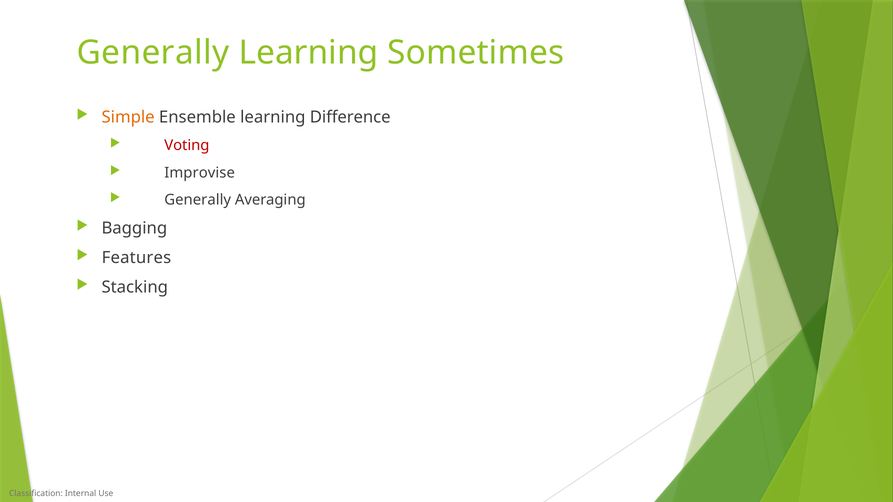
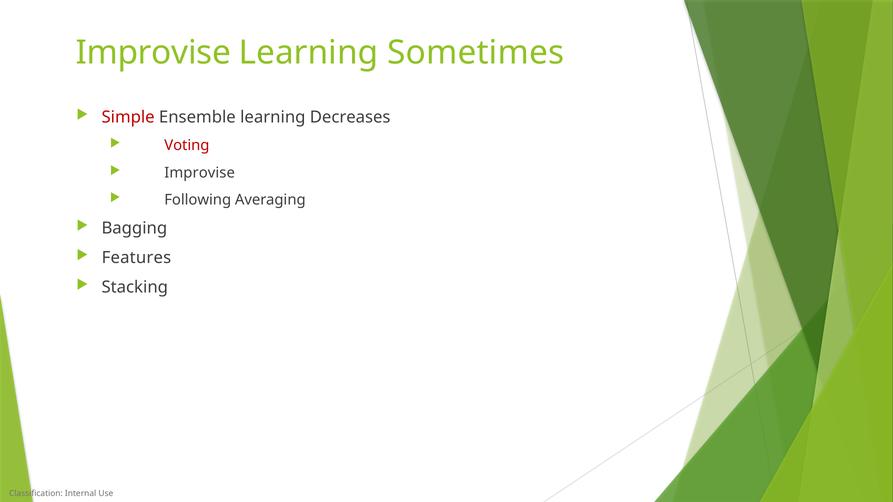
Generally: Generally -> Improvise (153, 53)
Simple colour: orange -> red (128, 118)
Difference: Difference -> Decreases (350, 118)
Generally: Generally -> Following (198, 200)
